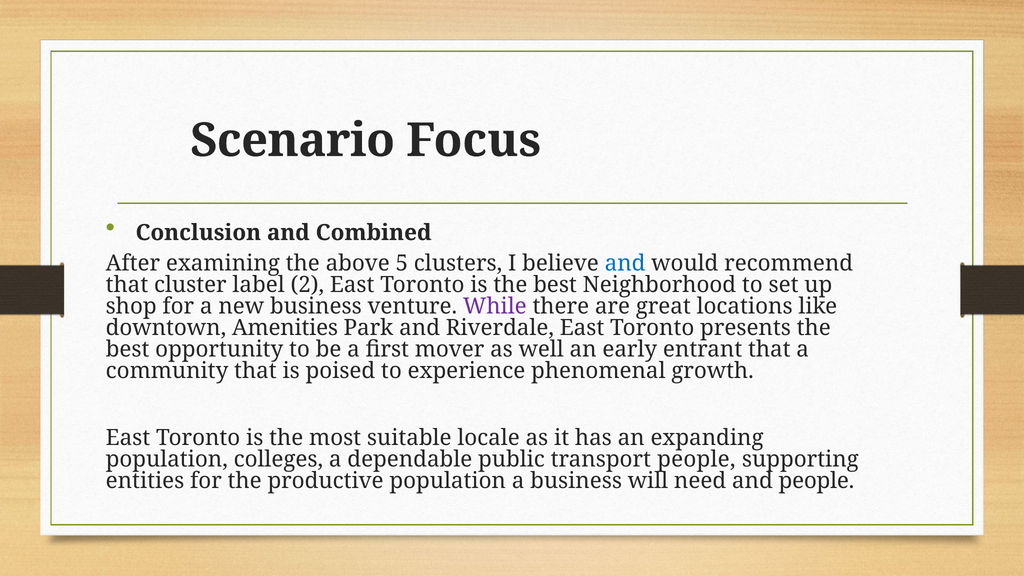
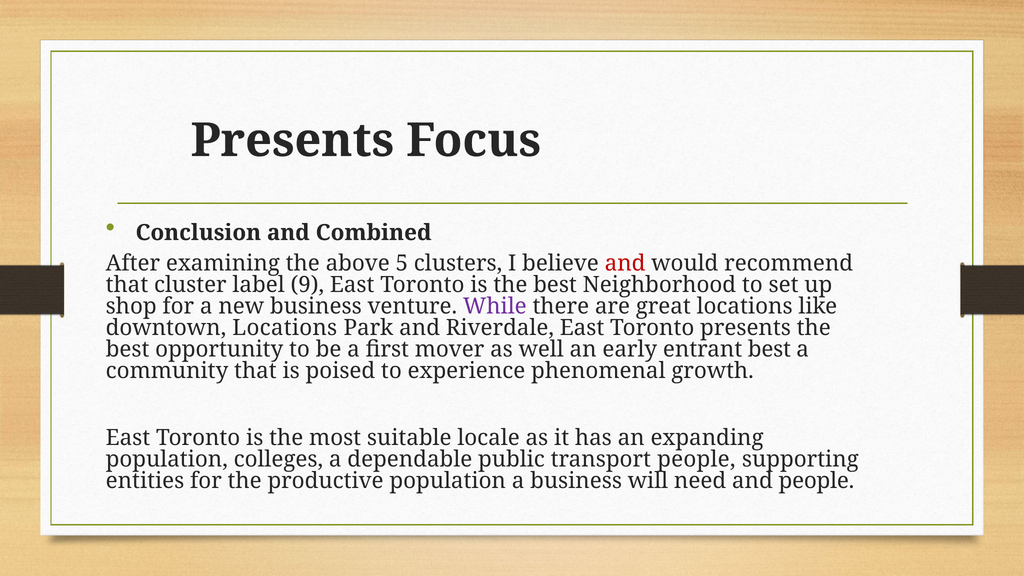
Scenario: Scenario -> Presents (292, 141)
and colour: blue -> red (625, 263)
2: 2 -> 9 (307, 285)
downtown Amenities: Amenities -> Locations (285, 328)
entrant that: that -> best (769, 349)
